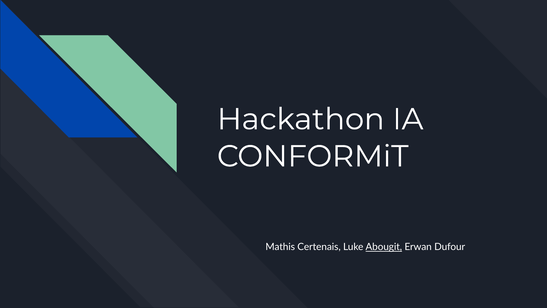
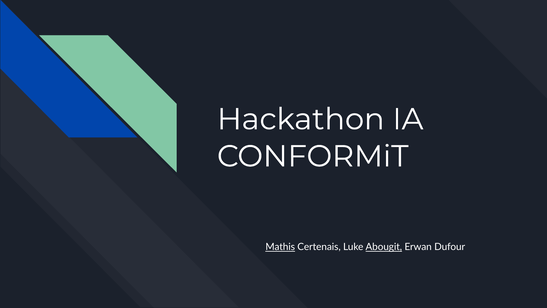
Mathis underline: none -> present (280, 247)
